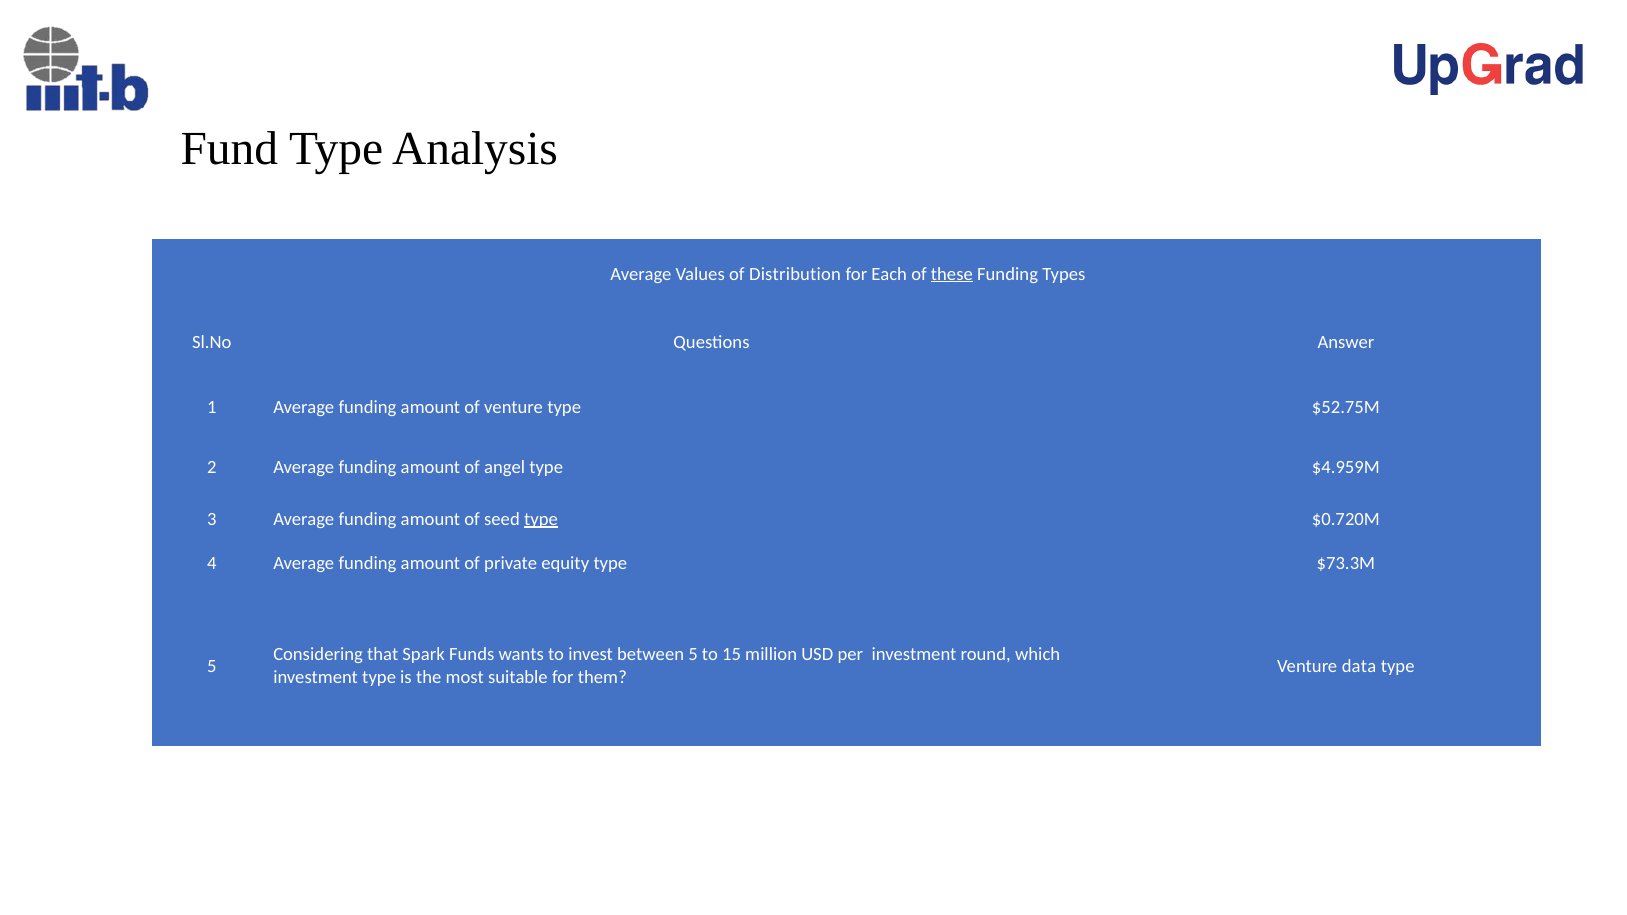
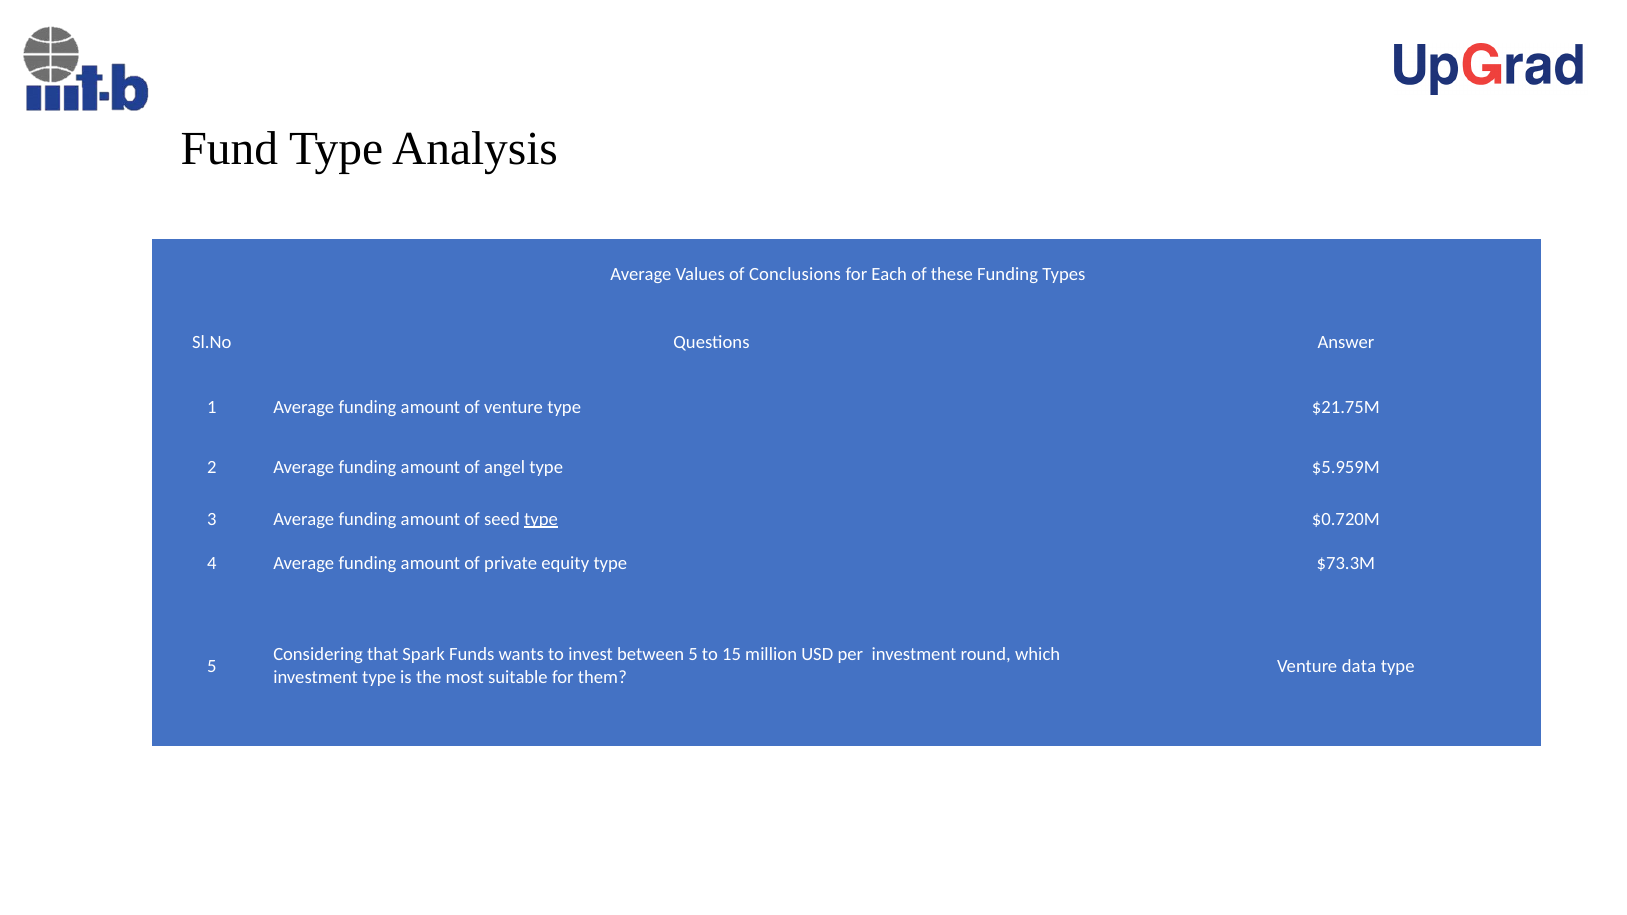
Distribution: Distribution -> Conclusions (795, 274)
these underline: present -> none (952, 274)
$52.75M: $52.75M -> $21.75M (1346, 408)
$4.959M: $4.959M -> $5.959M (1346, 467)
